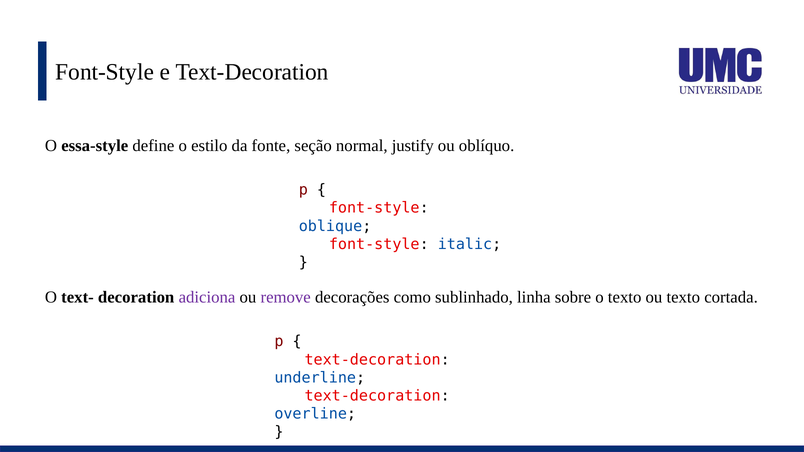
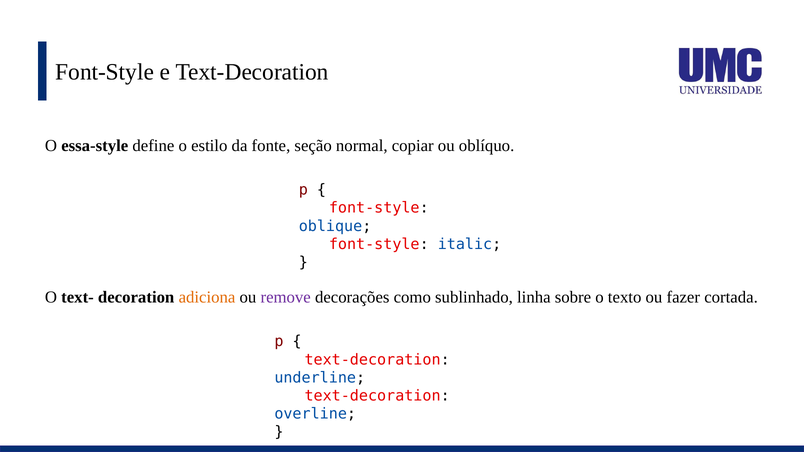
justify: justify -> copiar (413, 146)
adiciona colour: purple -> orange (207, 298)
ou texto: texto -> fazer (683, 298)
